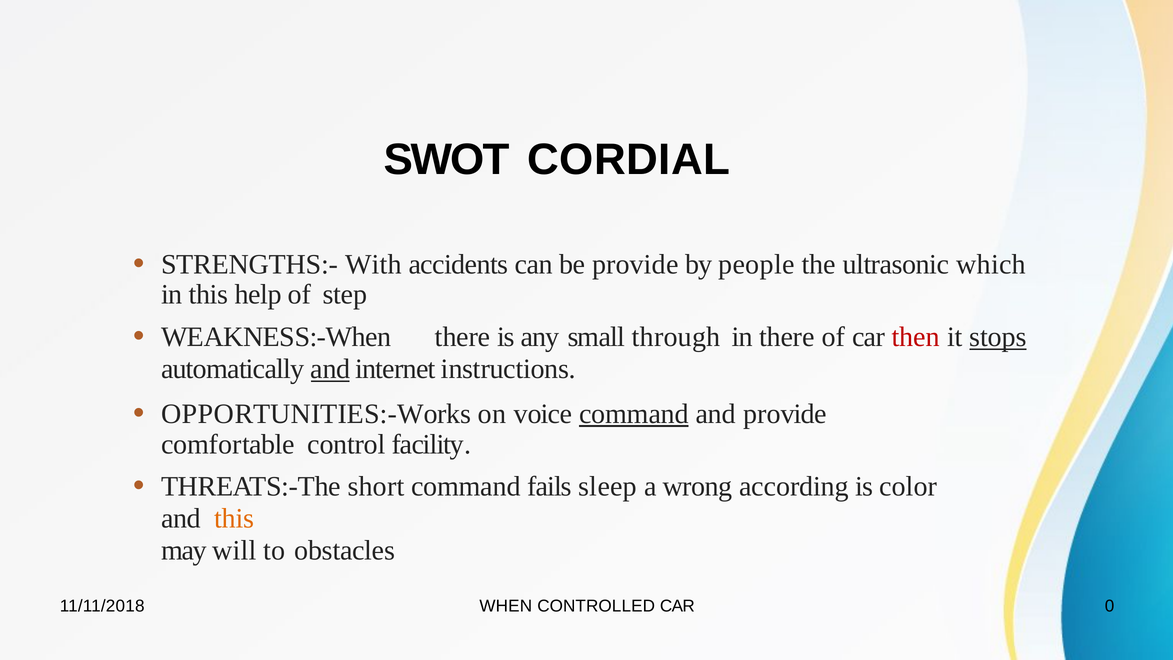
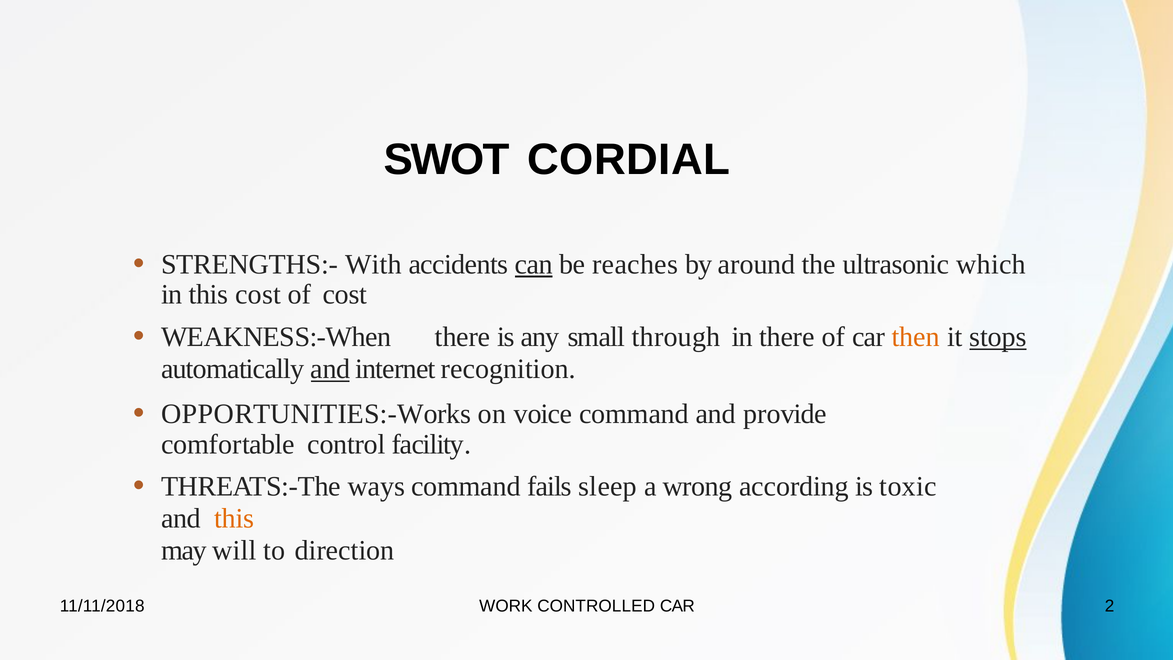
can underline: none -> present (534, 264)
be provide: provide -> reaches (635, 264)
people: people -> around (757, 264)
this help: help -> cost (258, 295)
of step: step -> cost (345, 295)
then colour: red -> orange (916, 337)
instructions: instructions -> recognition (508, 369)
command underline: present -> none (634, 414)
short: short -> ways (376, 486)
color: color -> toxic (908, 486)
obstacles: obstacles -> direction (345, 550)
WHEN: WHEN -> WORK (506, 606)
0: 0 -> 2 (1110, 606)
